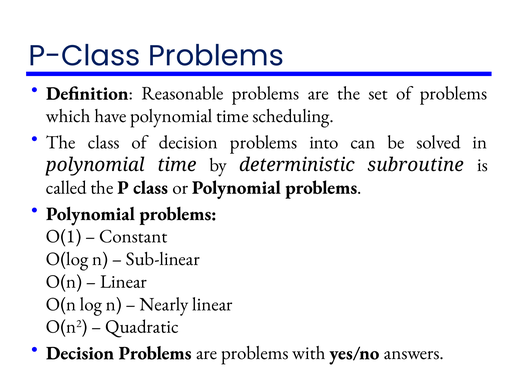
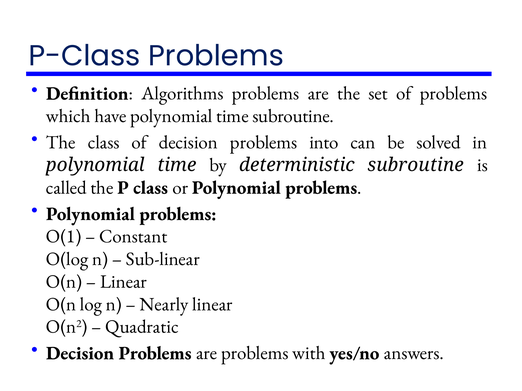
Reasonable: Reasonable -> Algorithms (183, 94)
time scheduling: scheduling -> subroutine (293, 116)
